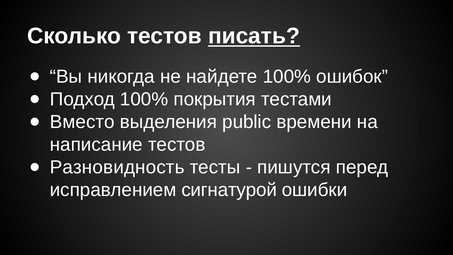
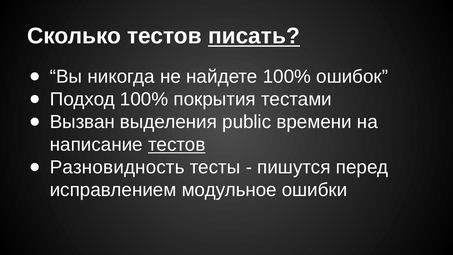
Вместо: Вместо -> Вызван (82, 122)
тестов underline: none -> present (177, 145)
сигнатурой: сигнатурой -> модульное (229, 190)
